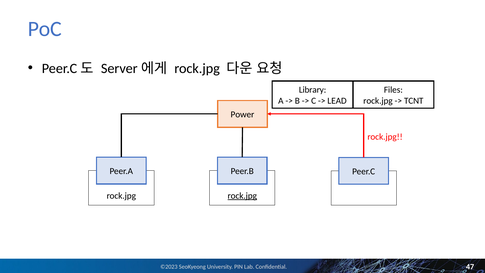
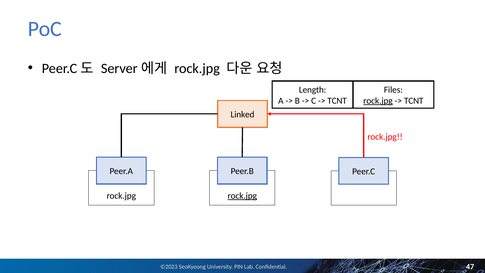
Library: Library -> Length (313, 90)
LEAD: LEAD -> TCNT (337, 101)
rock.jpg underline: none -> present (378, 101)
Power: Power -> Linked (243, 114)
